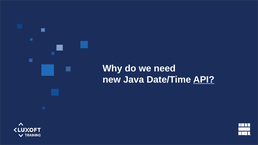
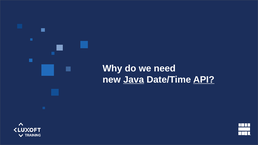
Java underline: none -> present (134, 80)
